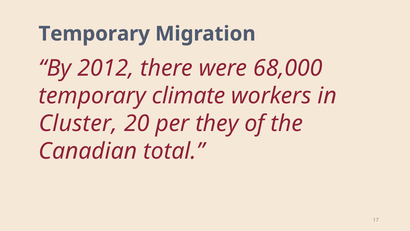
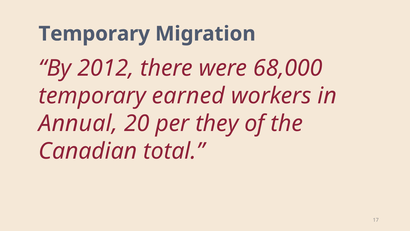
climate: climate -> earned (188, 96)
Cluster: Cluster -> Annual (78, 123)
